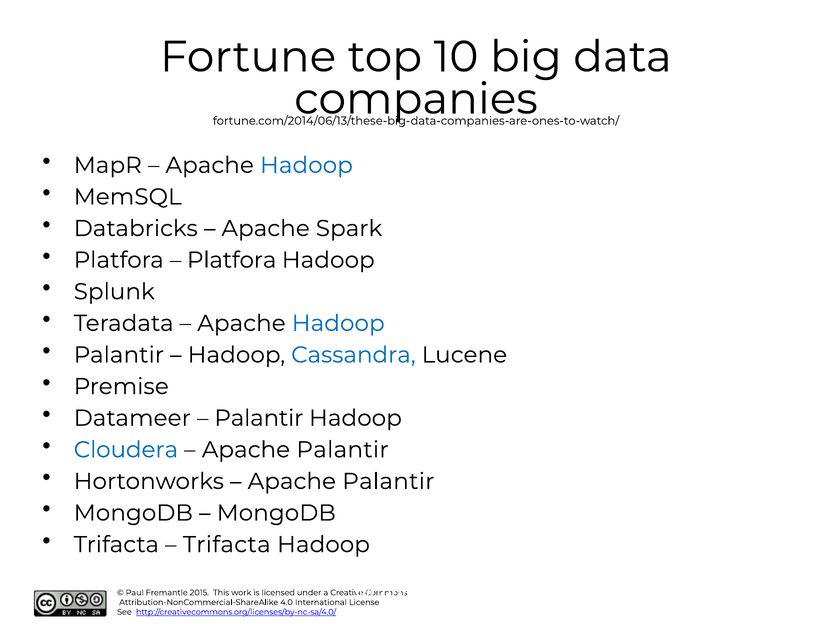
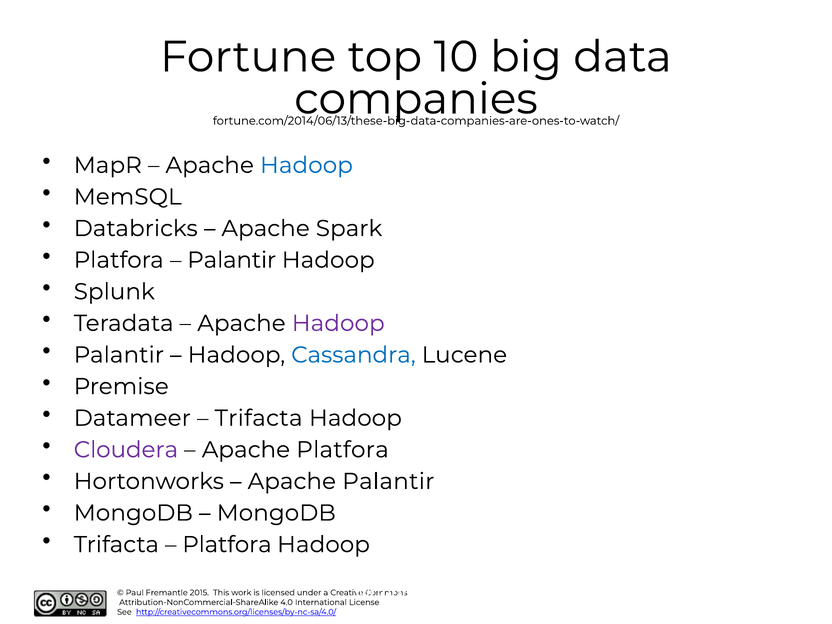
Platfora: Platfora -> Palantir (232, 260)
Hadoop colour: blue -> purple (338, 323)
Palantir: Palantir -> Trifacta (259, 418)
Cloudera colour: blue -> purple (126, 450)
Palantir: Palantir -> Platfora (343, 450)
Trifacta: Trifacta -> Platfora (227, 545)
